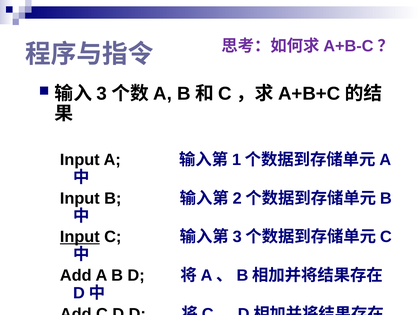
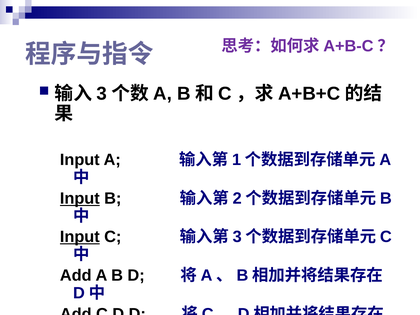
Input underline: none -> present (80, 198)
